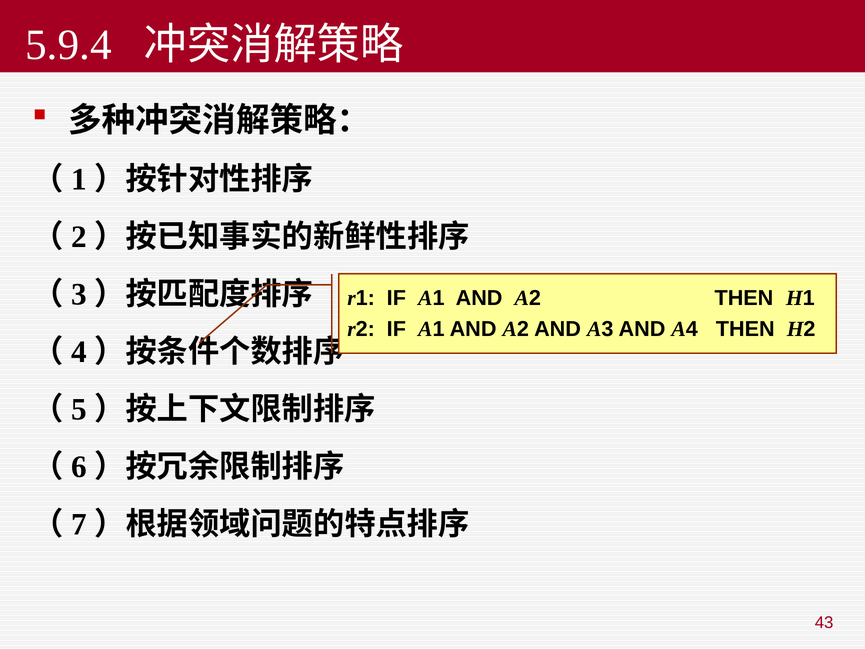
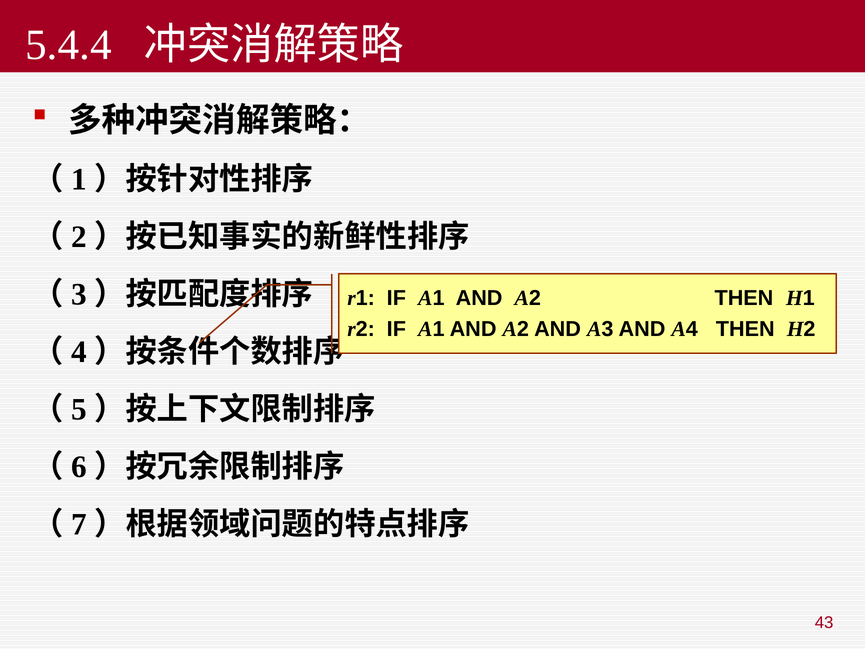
5.9.4: 5.9.4 -> 5.4.4 (69, 45)
